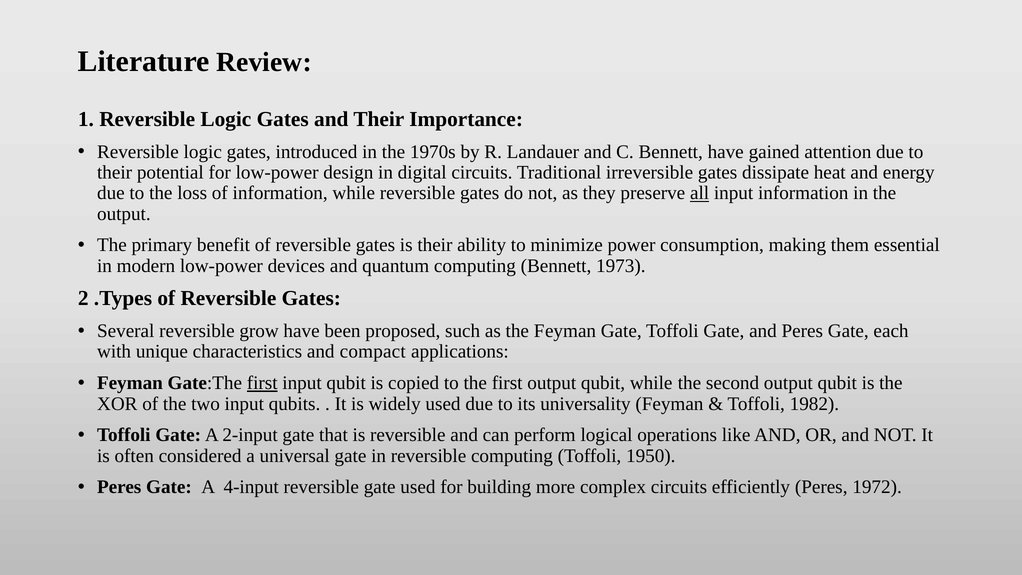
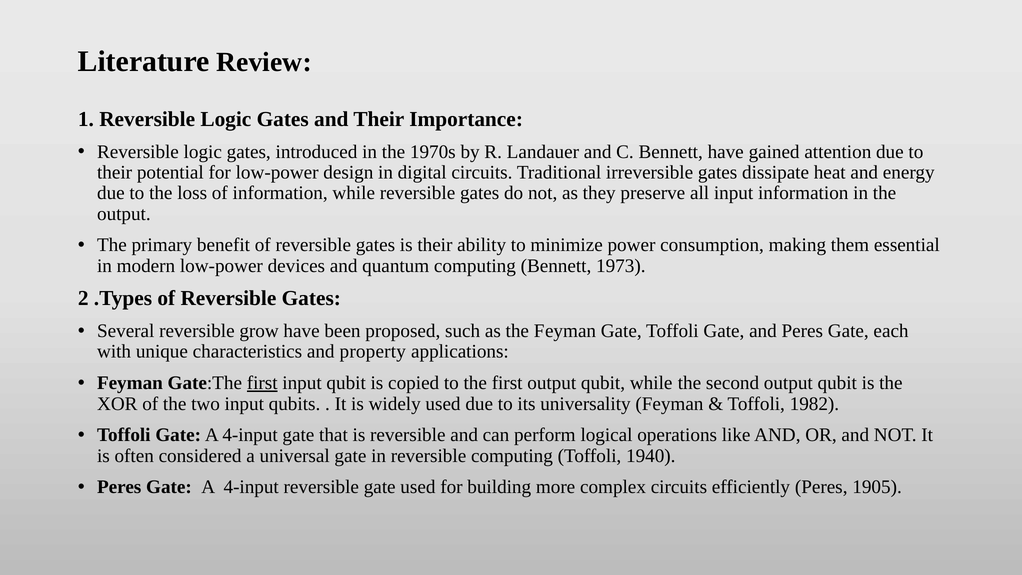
all underline: present -> none (700, 193)
compact: compact -> property (373, 352)
Toffoli Gate A 2-input: 2-input -> 4-input (250, 435)
1950: 1950 -> 1940 (651, 456)
1972: 1972 -> 1905 (877, 487)
